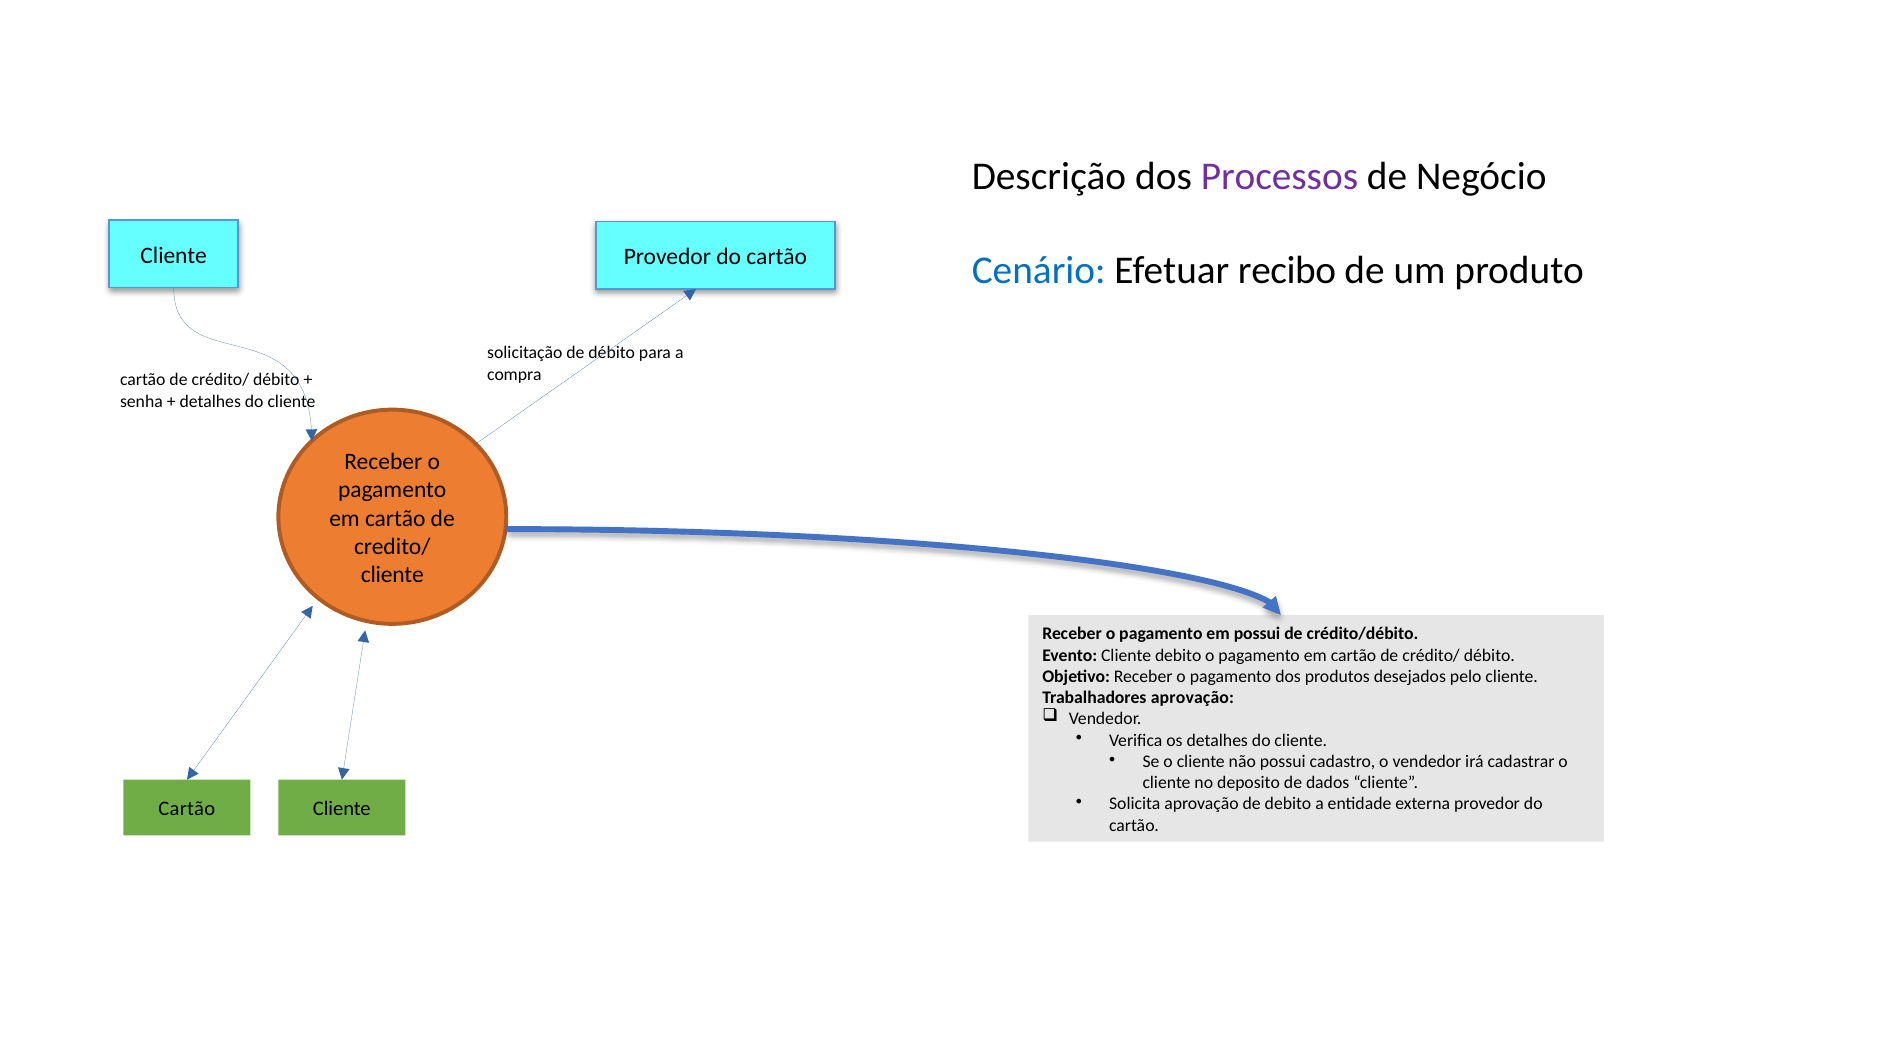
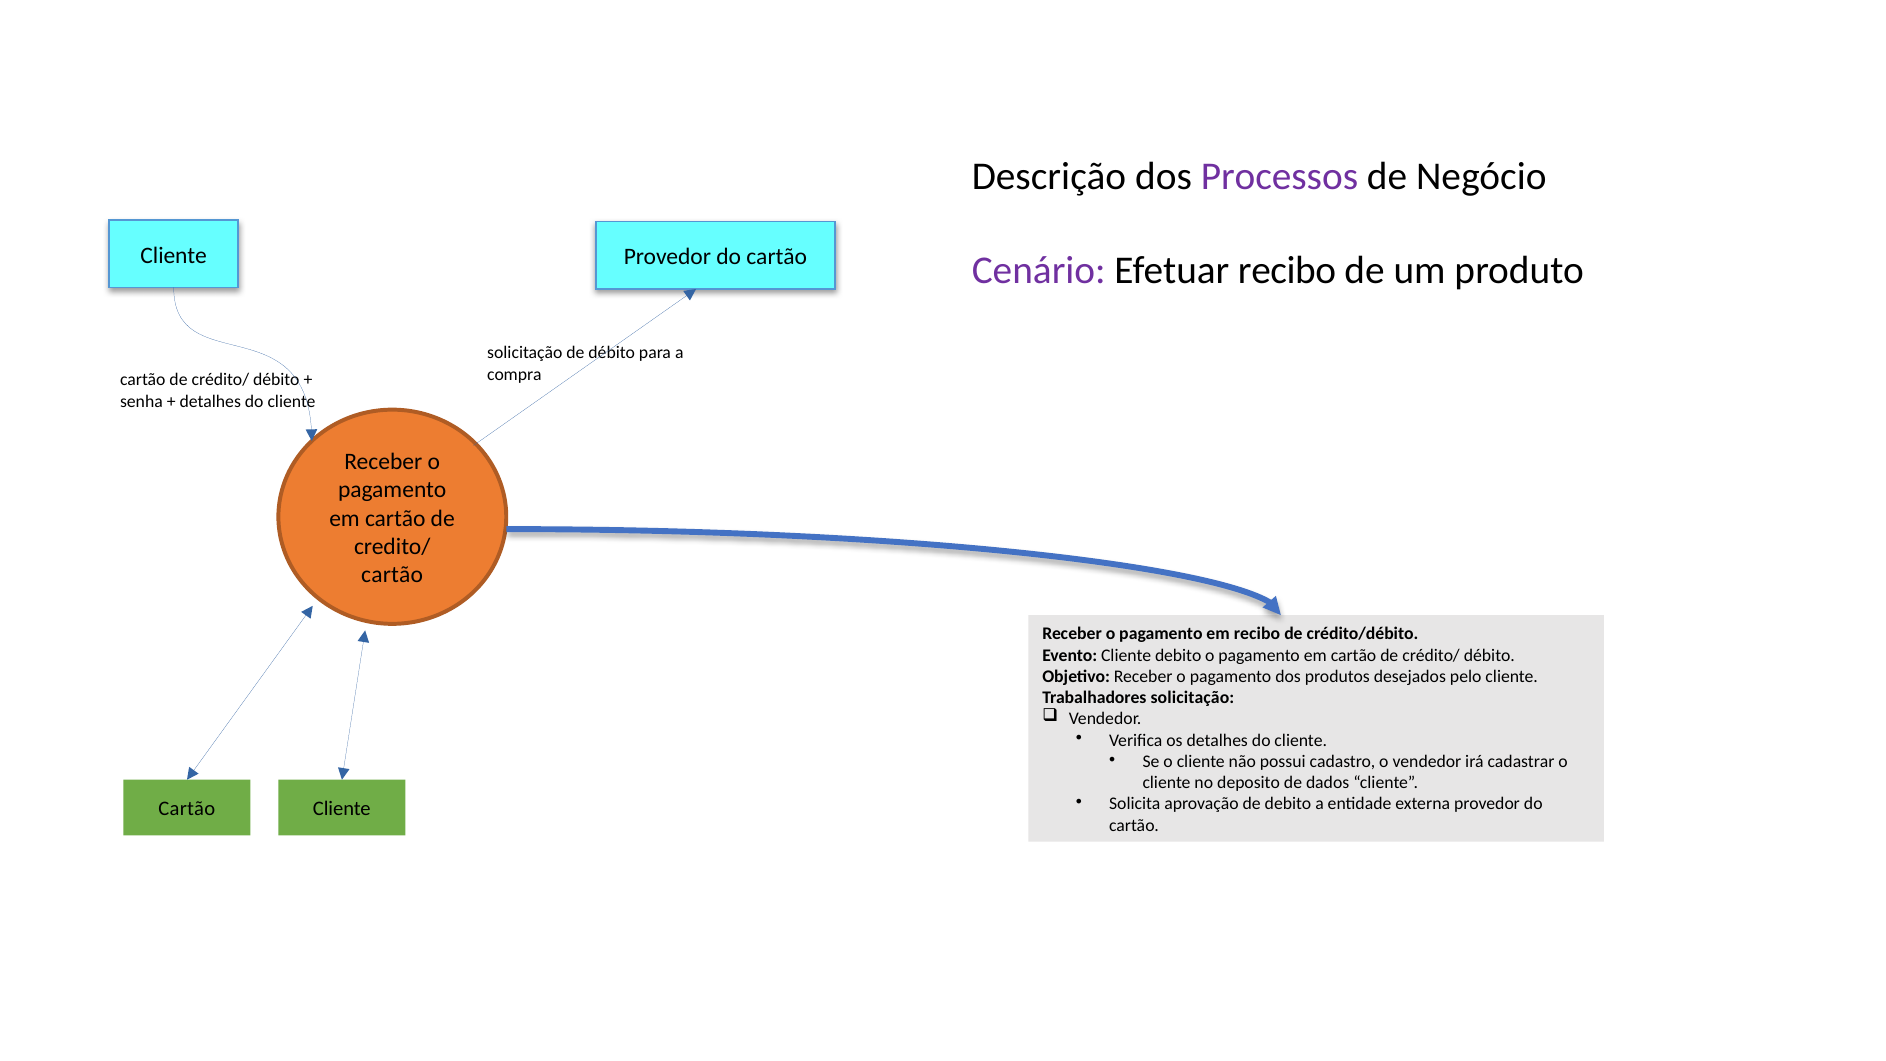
Cenário colour: blue -> purple (1039, 271)
cliente: cliente -> cartão (392, 575)
em possui: possui -> recibo (1257, 634)
Trabalhadores aprovação: aprovação -> solicitação (1192, 698)
